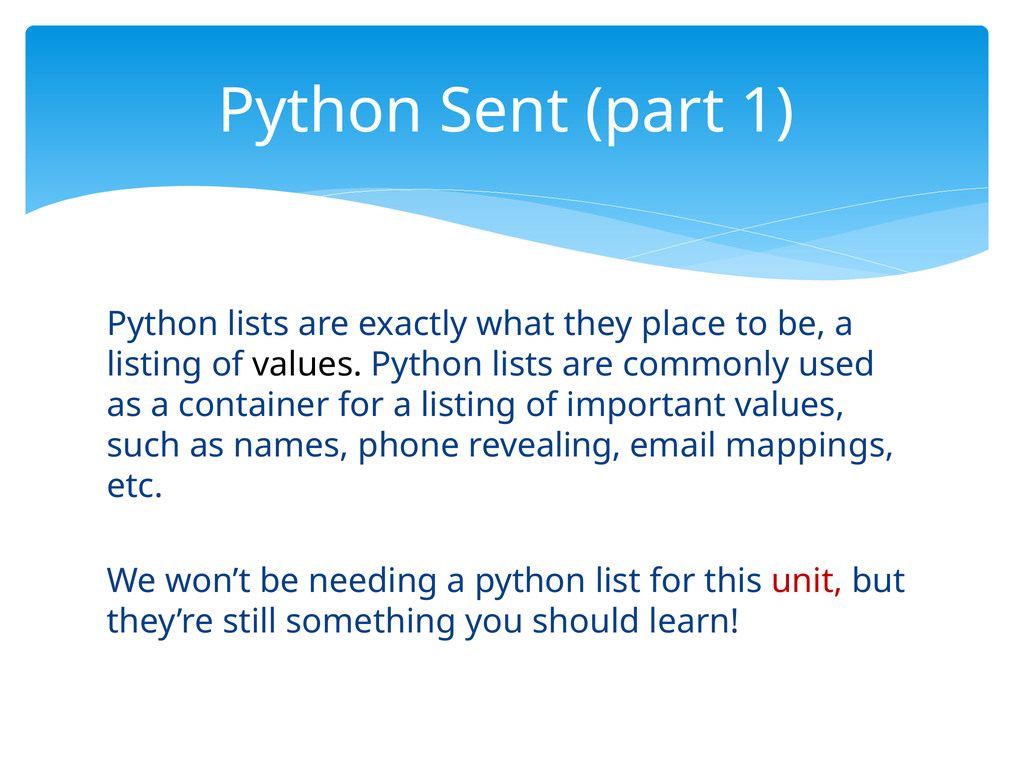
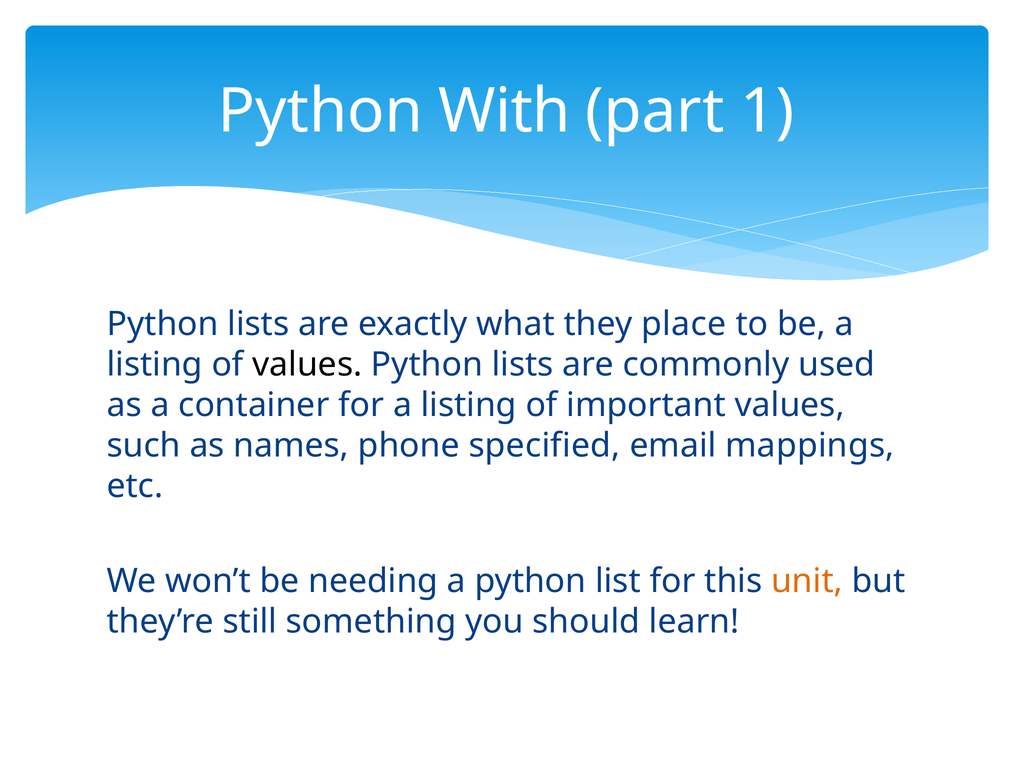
Sent: Sent -> With (504, 111)
revealing: revealing -> specified (545, 446)
unit colour: red -> orange (807, 581)
